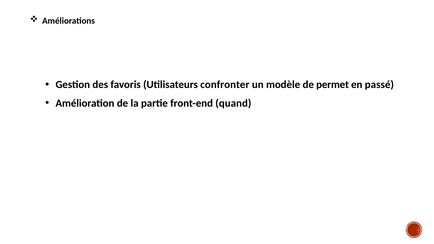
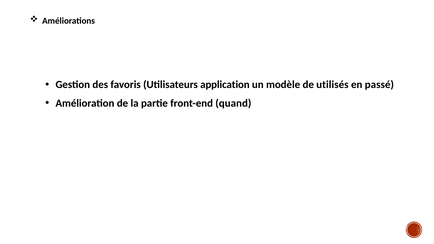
confronter: confronter -> application (225, 85)
permet: permet -> utilisés (332, 85)
